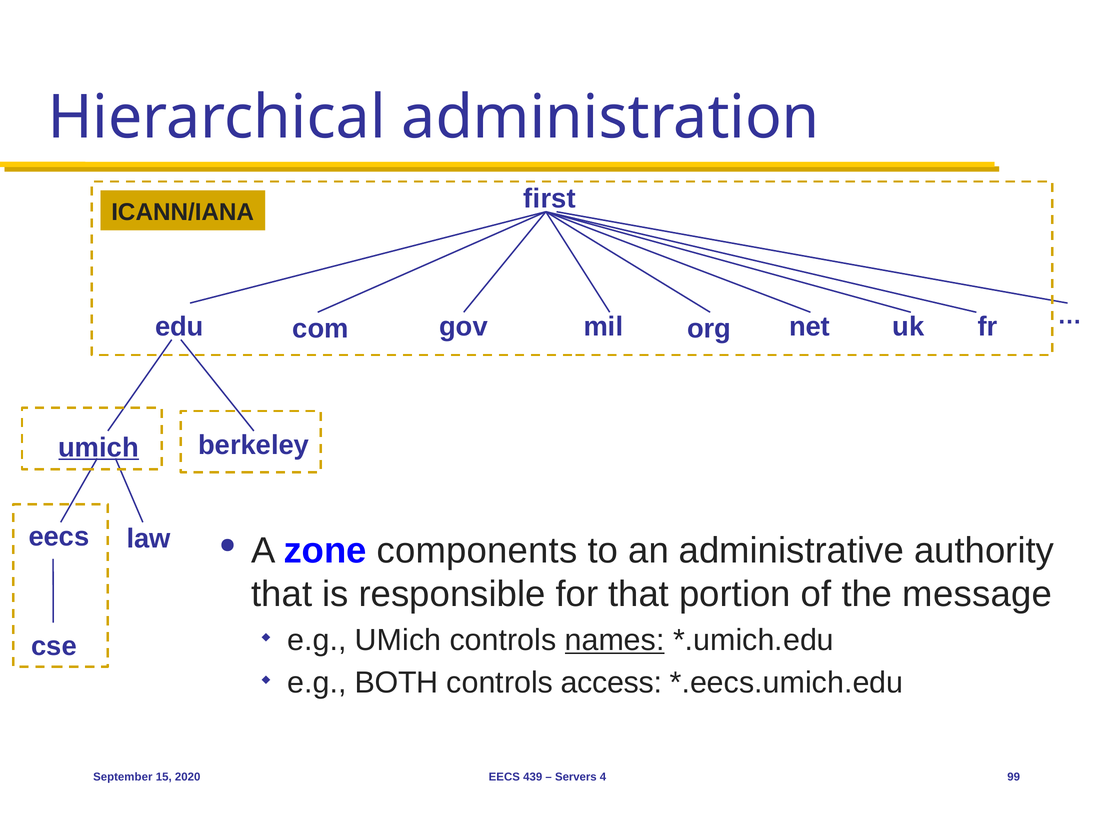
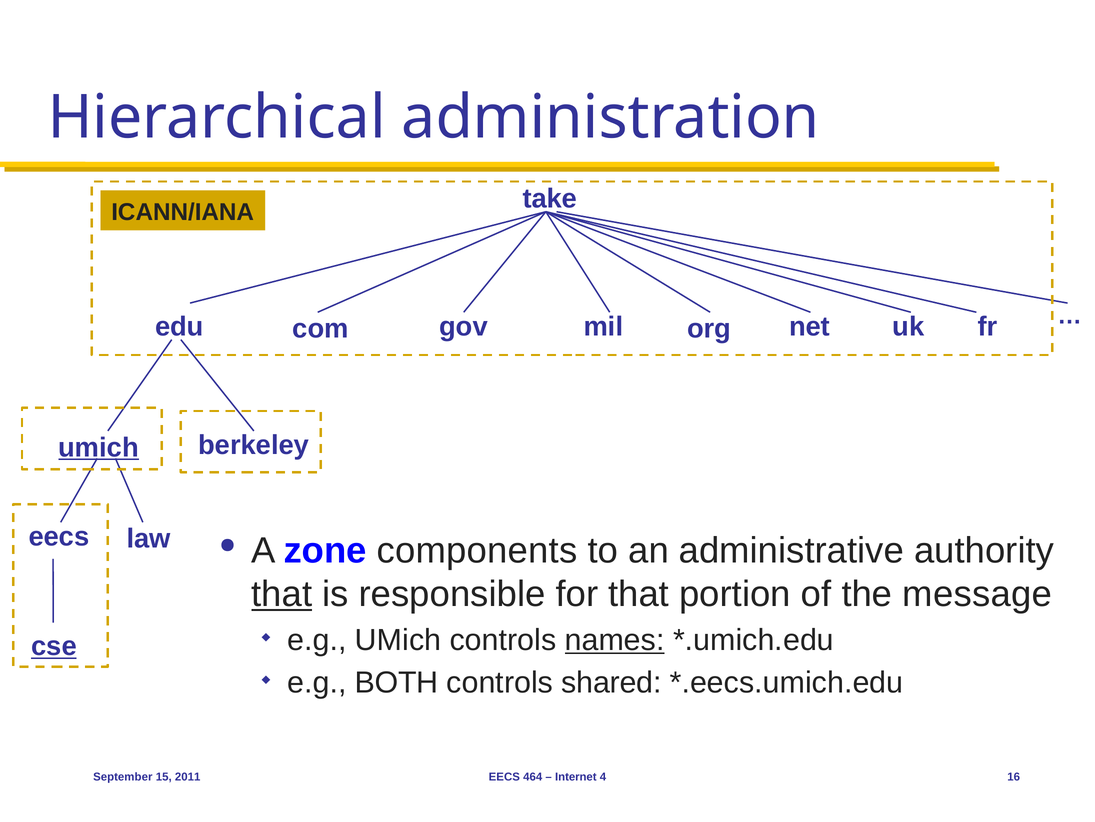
first: first -> take (550, 199)
that underline: none -> present (282, 594)
cse underline: none -> present (54, 646)
access: access -> shared (611, 682)
2020: 2020 -> 2011 (188, 776)
439: 439 -> 464 (533, 776)
Servers: Servers -> Internet (576, 776)
99: 99 -> 16 (1014, 776)
